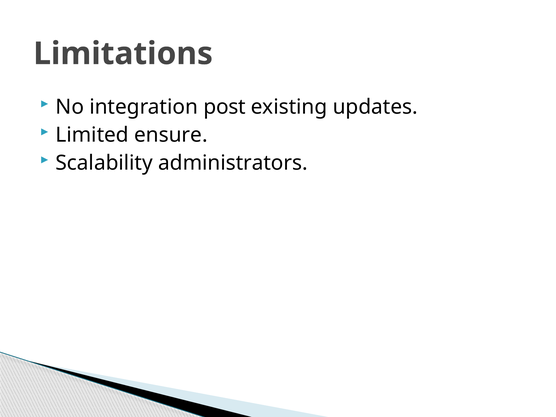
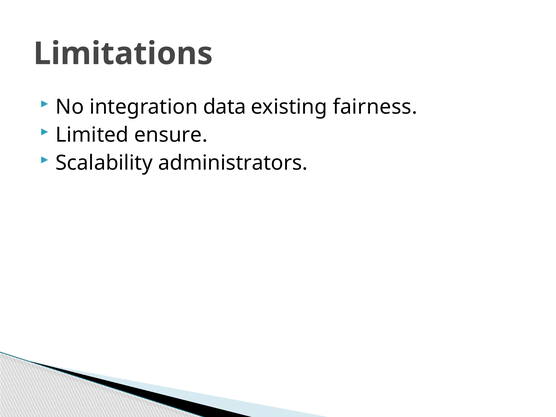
post: post -> data (225, 107)
updates: updates -> fairness (375, 107)
